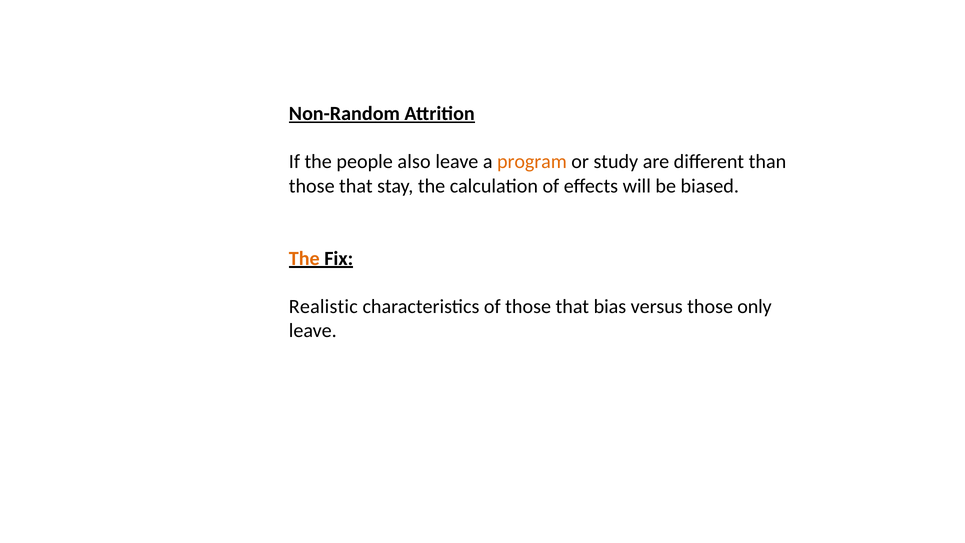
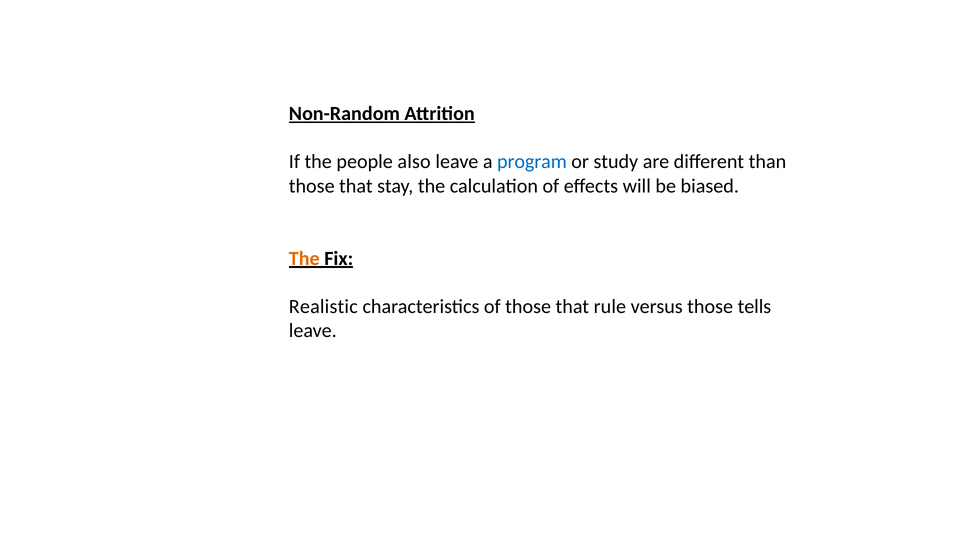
program colour: orange -> blue (532, 162)
bias: bias -> rule (610, 307)
only: only -> tells (754, 307)
